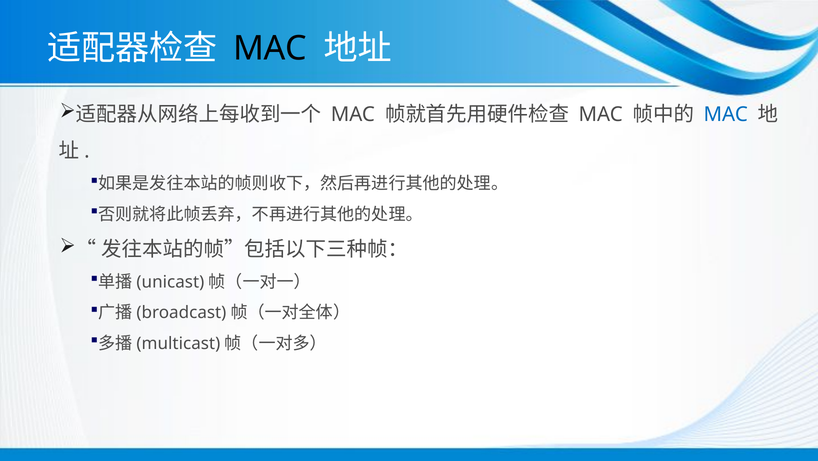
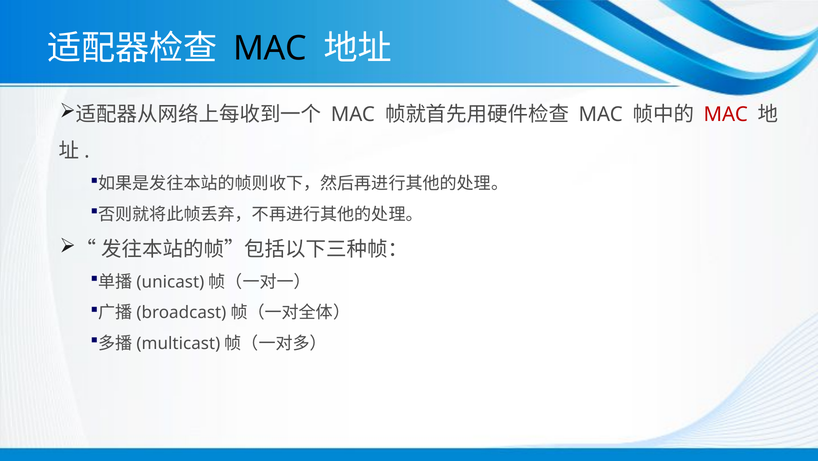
MAC colour: blue -> red (726, 114)
